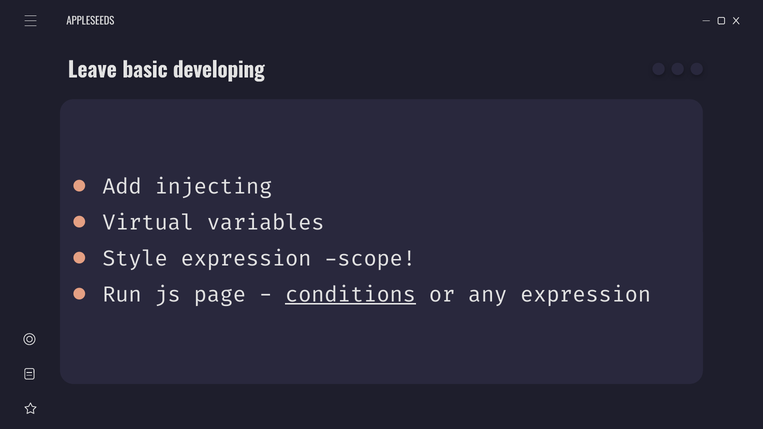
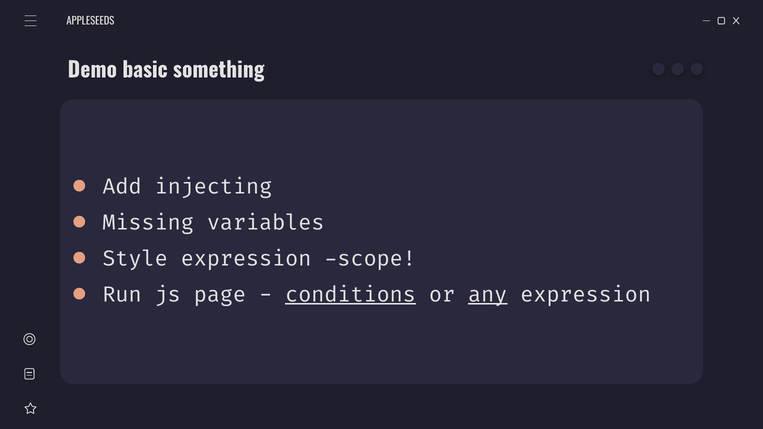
Leave: Leave -> Demo (92, 70)
developing: developing -> something (219, 70)
Virtual: Virtual -> Missing (148, 223)
any underline: none -> present (488, 295)
